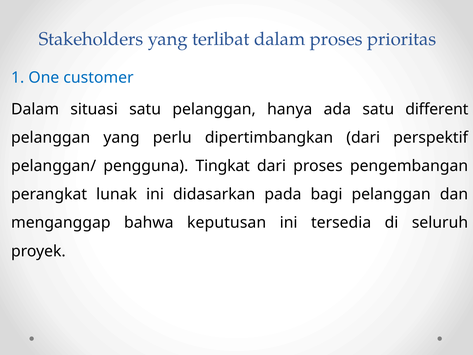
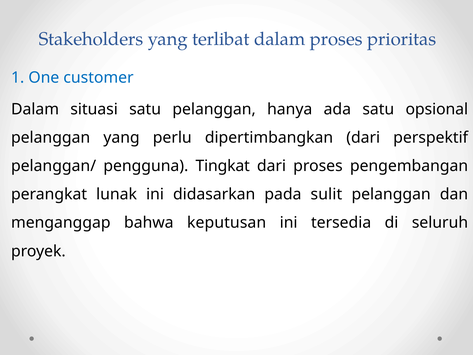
different: different -> opsional (437, 109)
bagi: bagi -> sulit (326, 194)
